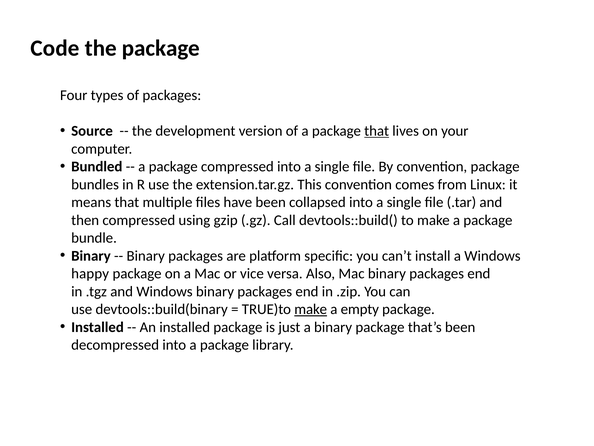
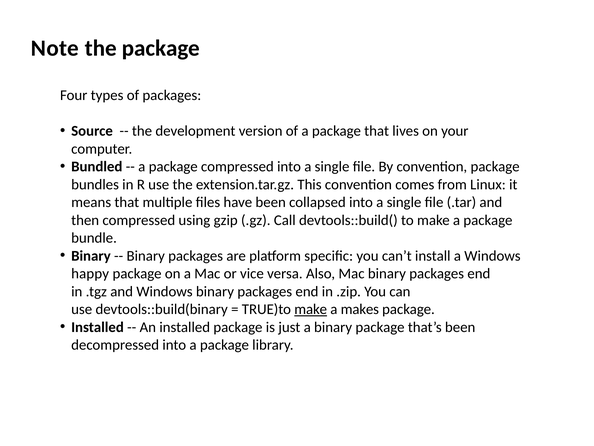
Code: Code -> Note (55, 48)
that underline: present -> none (377, 131)
empty: empty -> makes (360, 309)
